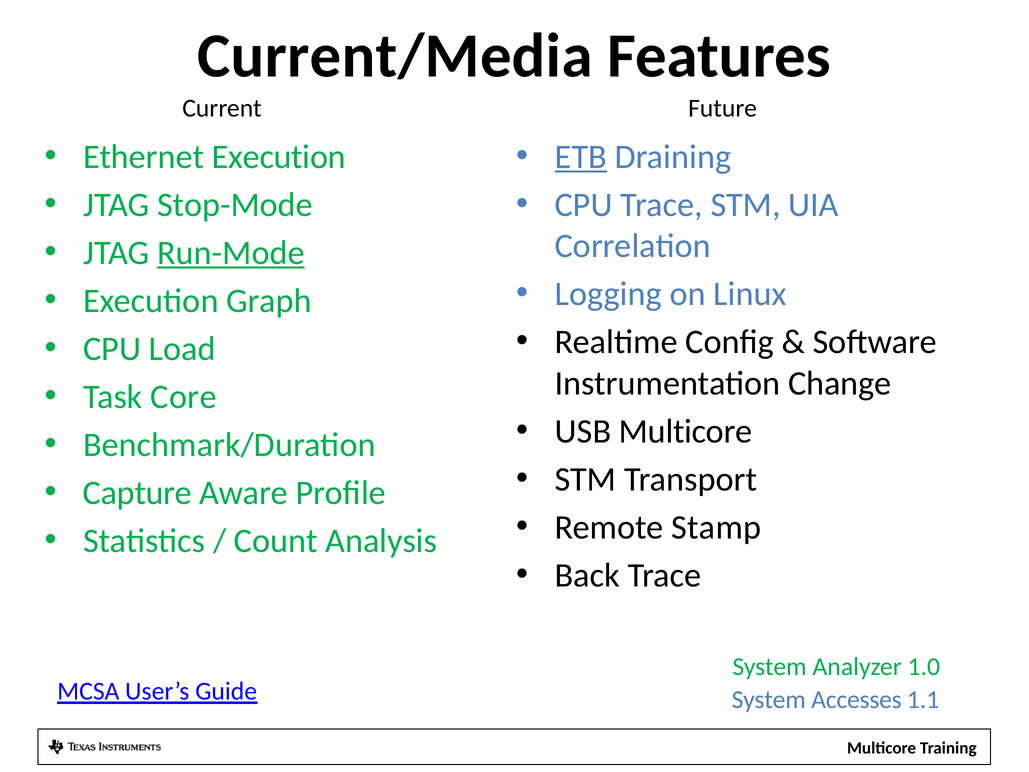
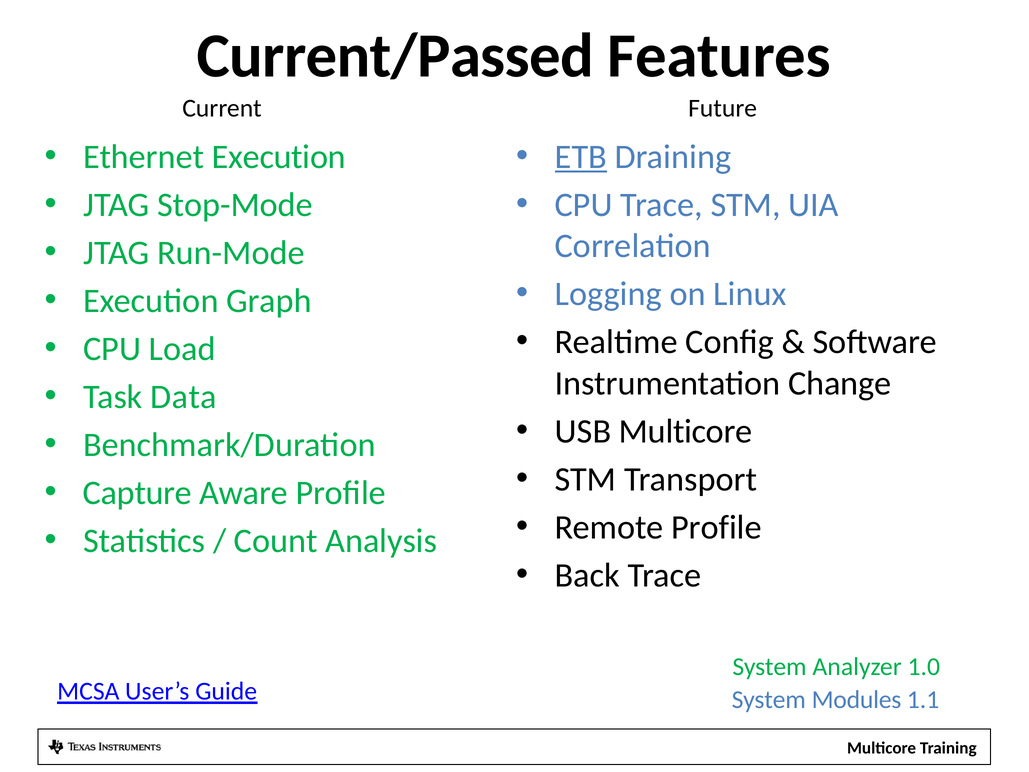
Current/Media: Current/Media -> Current/Passed (395, 56)
Run-Mode underline: present -> none (231, 253)
Core: Core -> Data (184, 397)
Remote Stamp: Stamp -> Profile (716, 527)
Accesses: Accesses -> Modules (857, 700)
